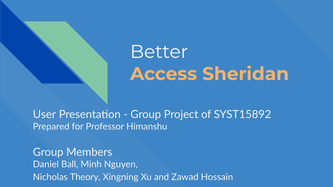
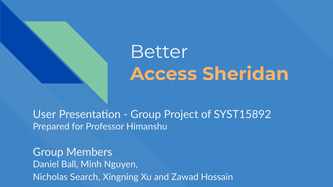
Theory: Theory -> Search (85, 177)
